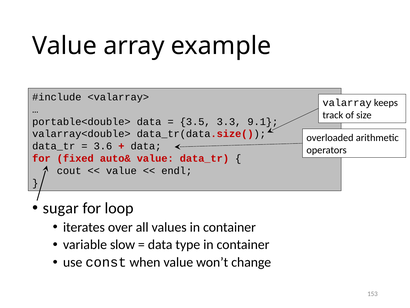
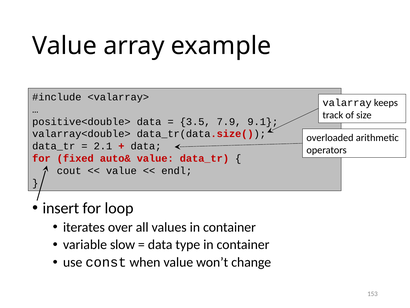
portable<double>: portable<double> -> positive<double> (81, 121)
3.3: 3.3 -> 7.9 (229, 121)
3.6: 3.6 -> 2.1 (103, 146)
sugar: sugar -> insert (61, 208)
